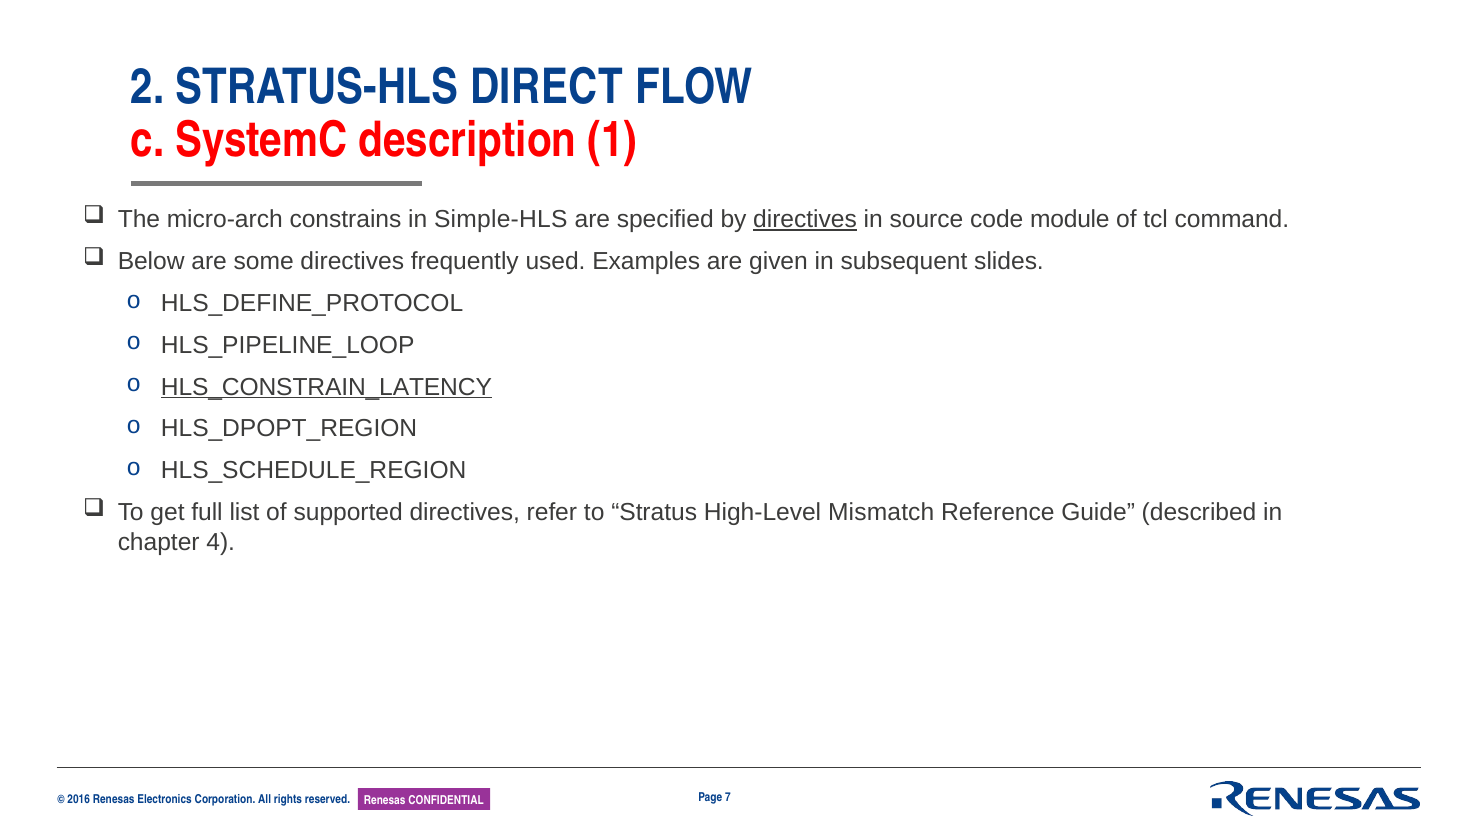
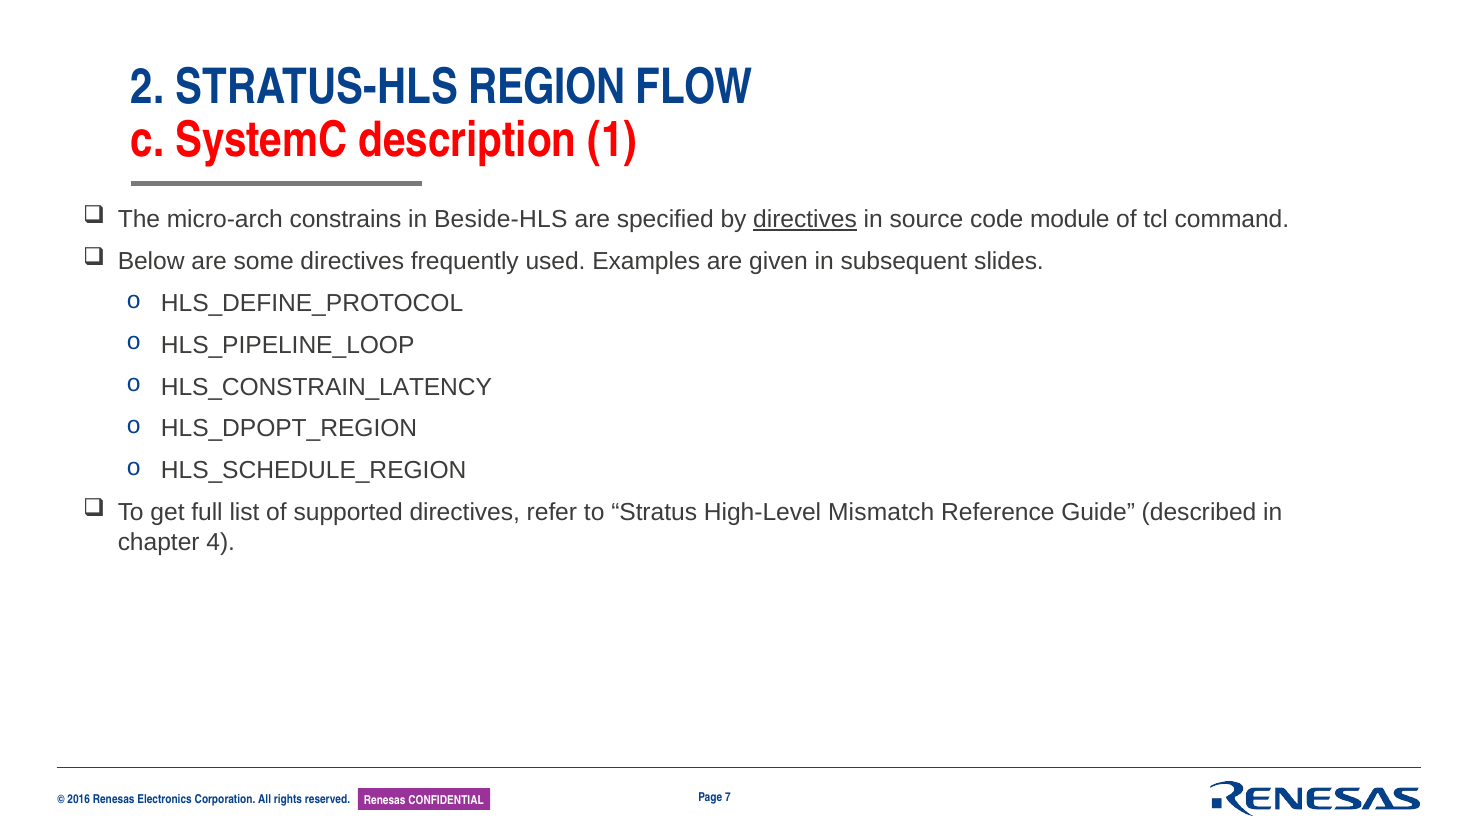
DIRECT: DIRECT -> REGION (547, 87)
Simple-HLS: Simple-HLS -> Beside-HLS (501, 220)
HLS_CONSTRAIN_LATENCY underline: present -> none (326, 387)
